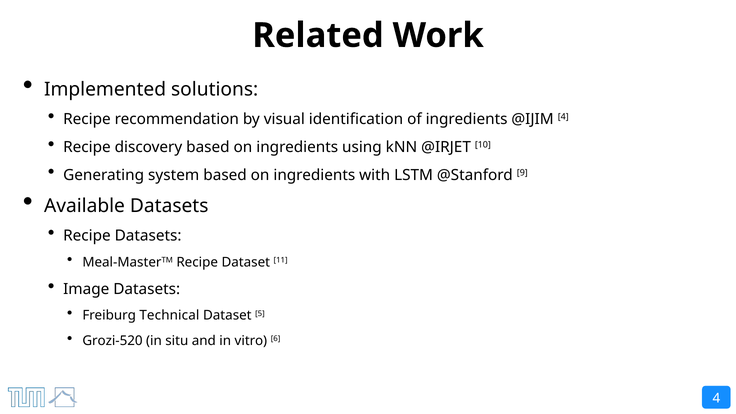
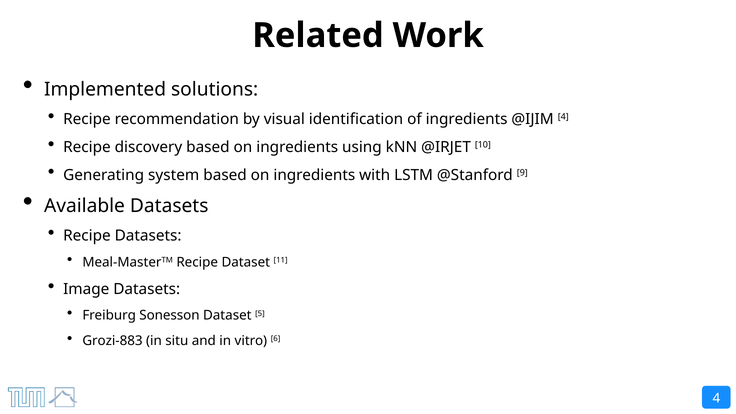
Technical: Technical -> Sonesson (169, 316)
Grozi-520: Grozi-520 -> Grozi-883 (112, 341)
